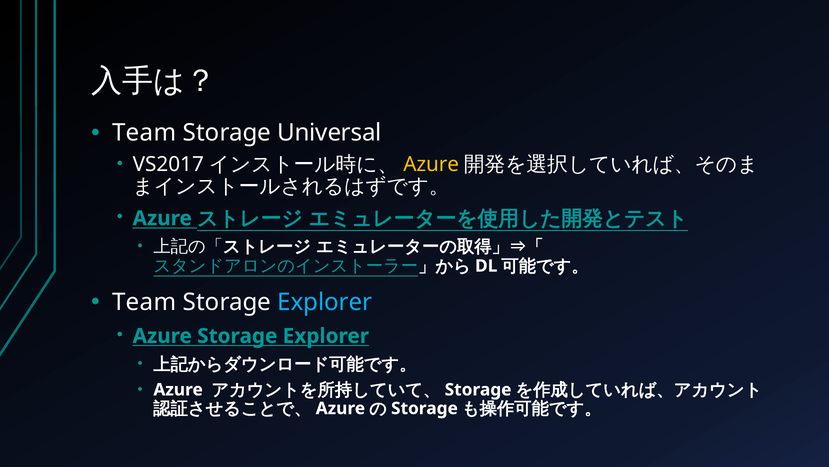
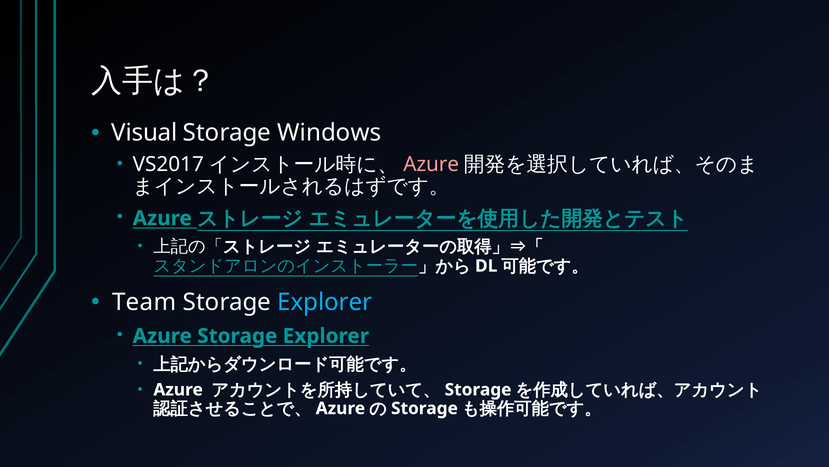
Team: Team -> Visual (144, 133)
Universal: Universal -> Windows (329, 133)
Azure colour: yellow -> pink (431, 164)
